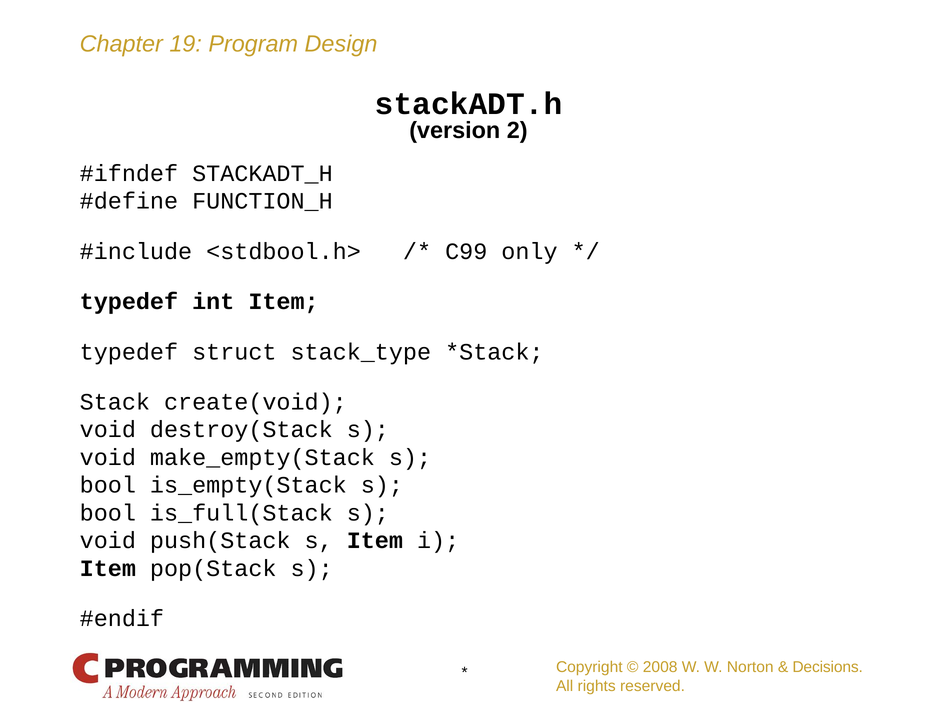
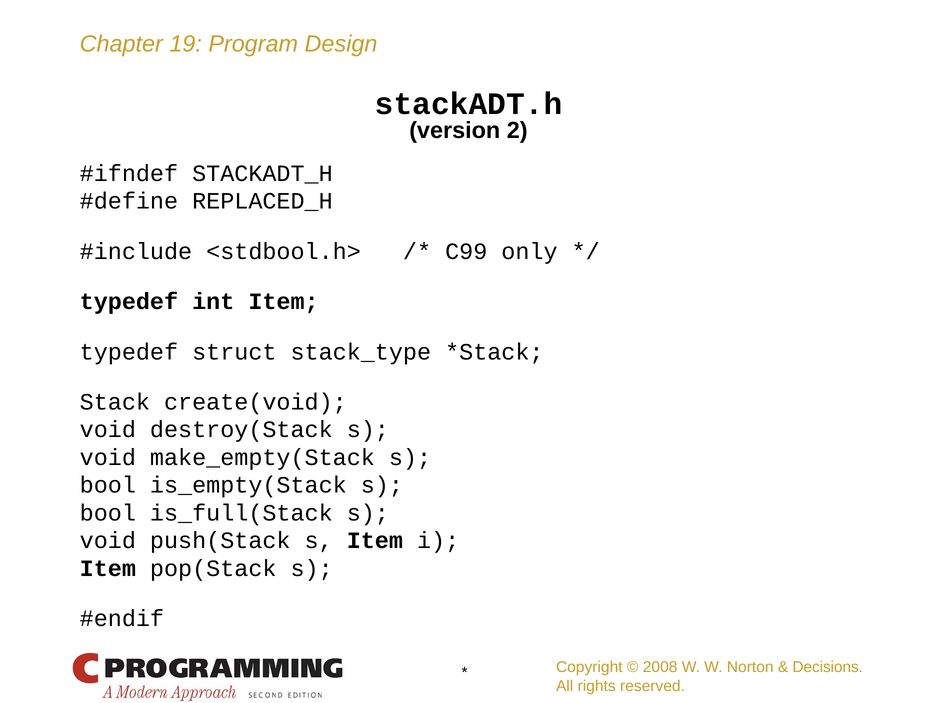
FUNCTION_H: FUNCTION_H -> REPLACED_H (262, 201)
